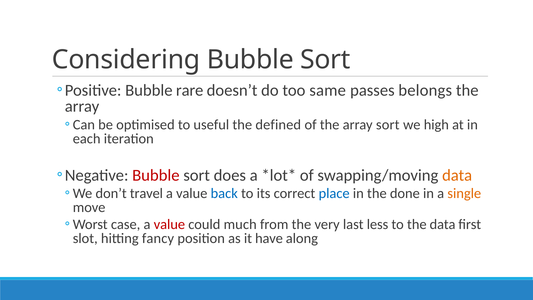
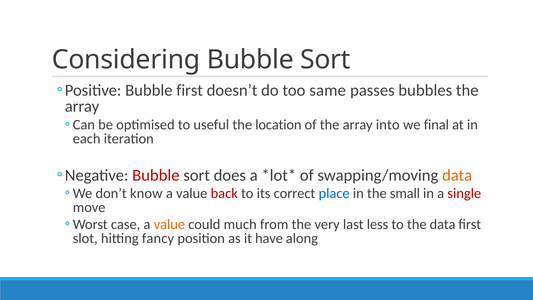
Bubble rare: rare -> first (190, 90)
belongs: belongs -> bubbles (425, 90)
defined: defined -> location (278, 125)
array sort: sort -> into (388, 125)
high: high -> final (436, 125)
travel: travel -> know (146, 193)
back colour: blue -> red (224, 193)
done: done -> small (405, 193)
single colour: orange -> red (464, 193)
value colour: red -> orange (169, 224)
